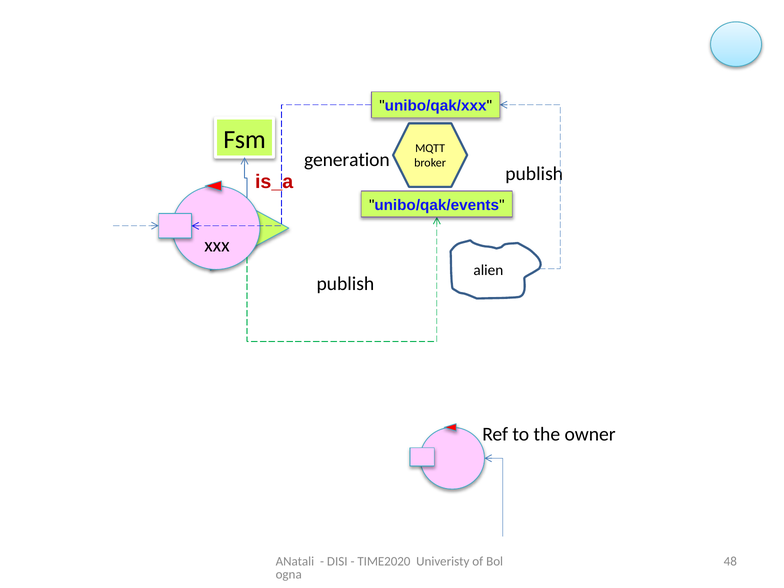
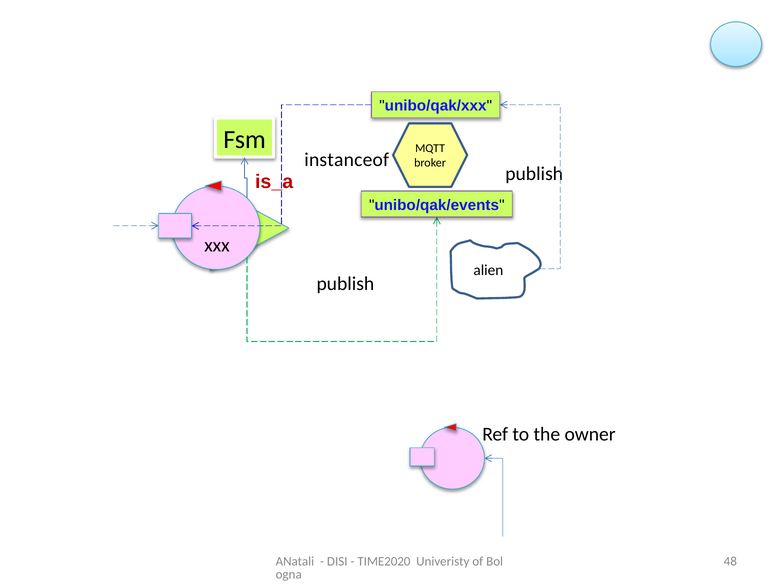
generation: generation -> instanceof (347, 160)
